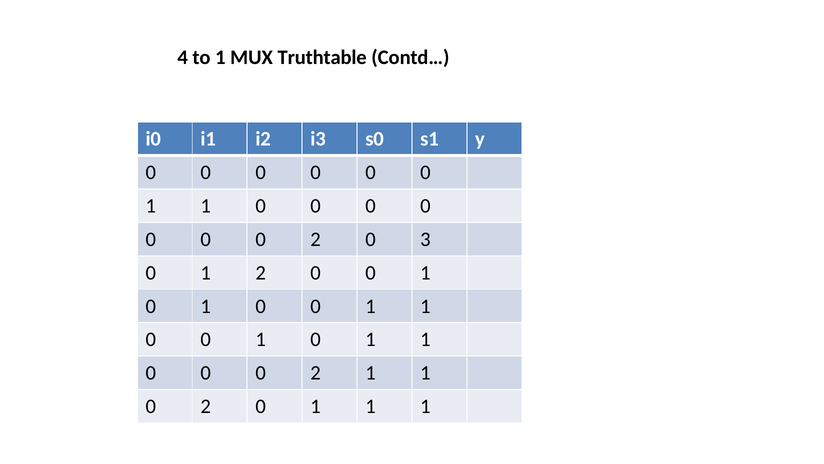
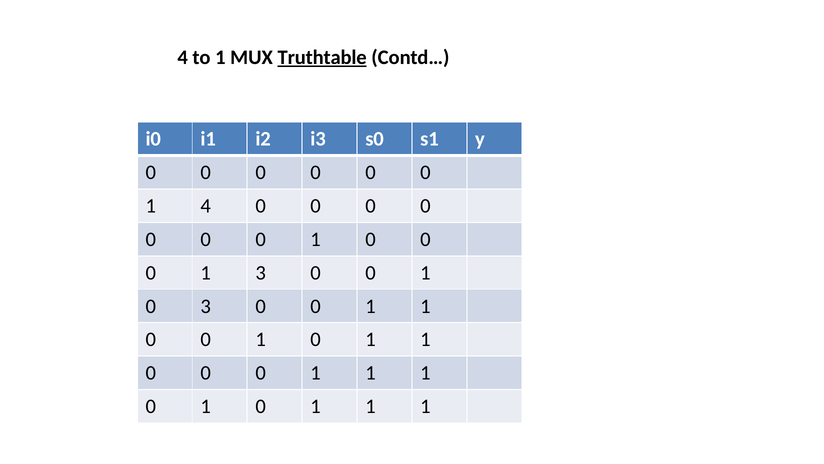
Truthtable underline: none -> present (322, 57)
1: 1 -> 4 (206, 206)
2: 2 -> 1 (316, 239)
3: 3 -> 0 (425, 239)
1 2: 2 -> 3 (261, 272)
1: 1 -> 3 (206, 306)
2: 2 -> 1 (316, 373)
2: 2 -> 1 (206, 406)
